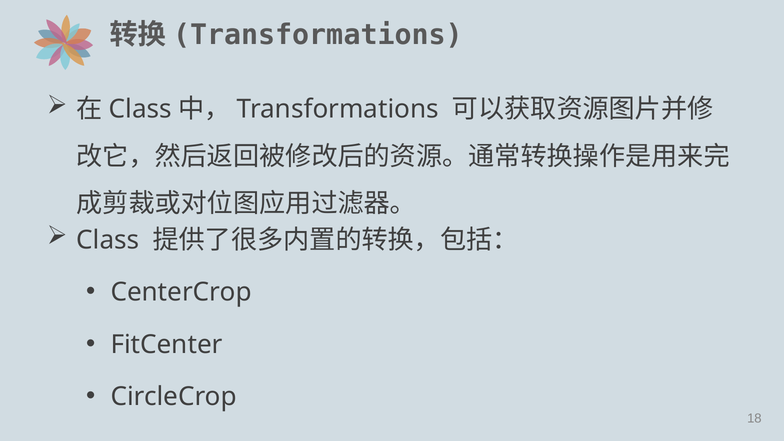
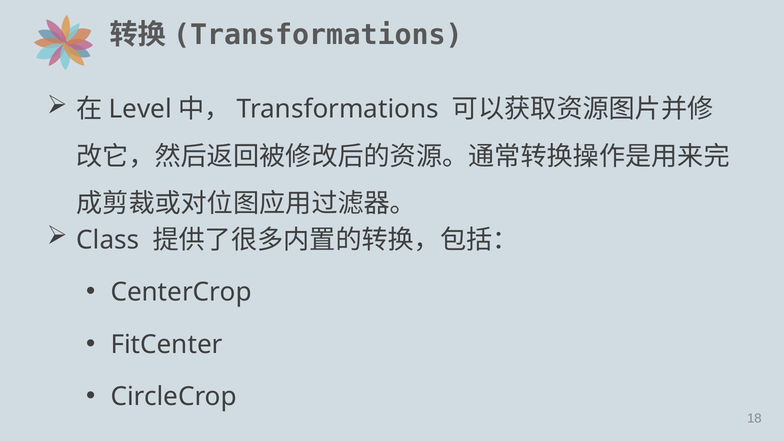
Class: Class -> Level (140, 109)
